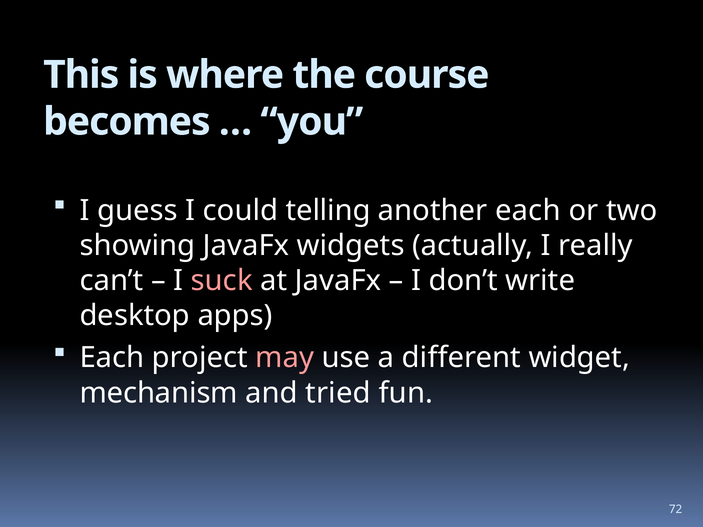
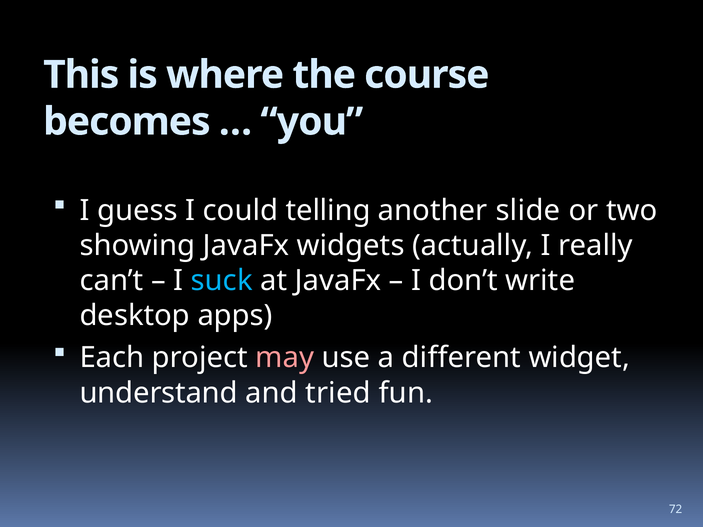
another each: each -> slide (528, 211)
suck colour: pink -> light blue (222, 281)
mechanism: mechanism -> understand (159, 393)
